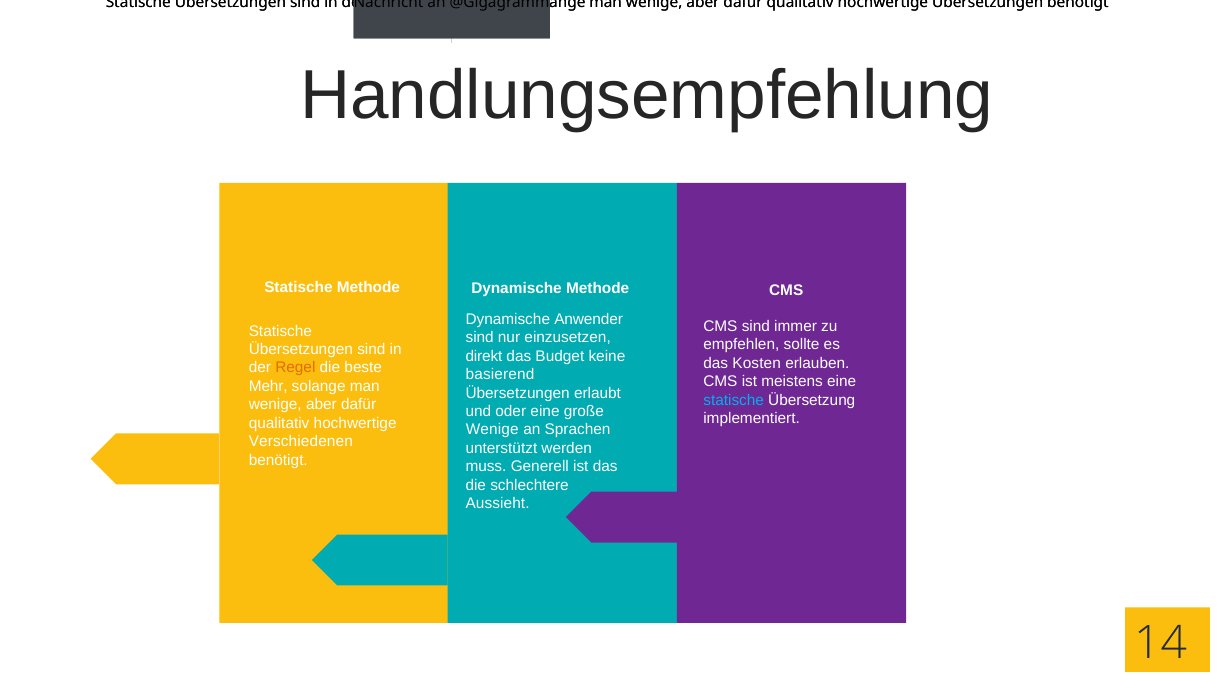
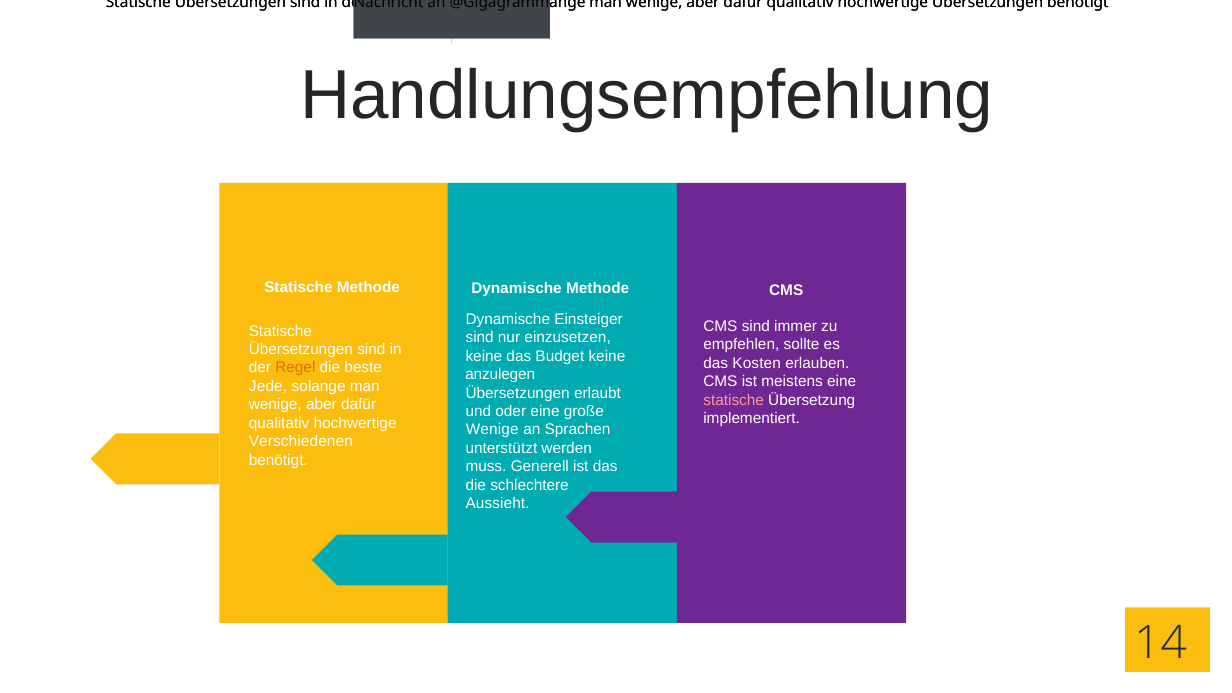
Anwender: Anwender -> Einsteiger (589, 319)
direkt: direkt -> keine (484, 356)
basierend: basierend -> anzulegen (500, 374)
Mehr: Mehr -> Jede (268, 386)
statische colour: light blue -> pink (734, 400)
